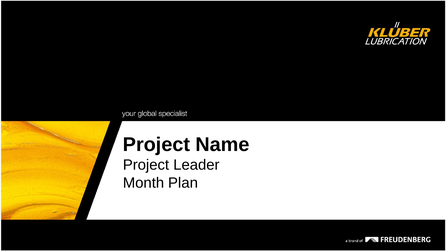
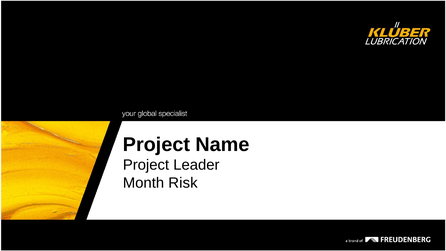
Plan: Plan -> Risk (183, 183)
